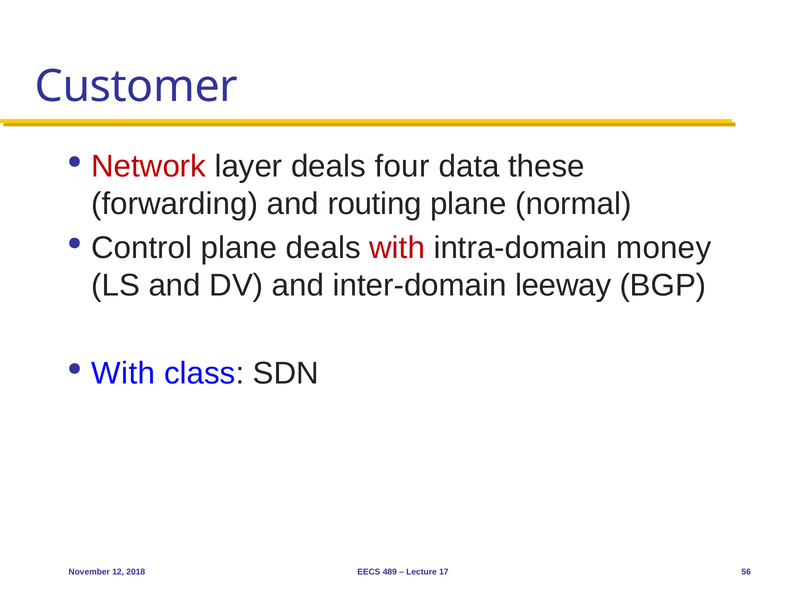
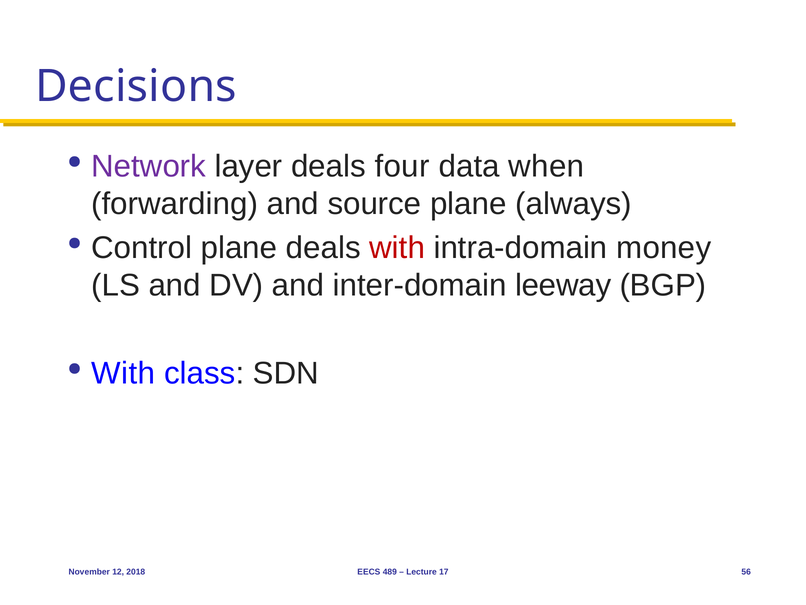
Customer: Customer -> Decisions (136, 86)
Network colour: red -> purple (149, 166)
these: these -> when (546, 166)
routing: routing -> source (374, 204)
normal: normal -> always (574, 204)
